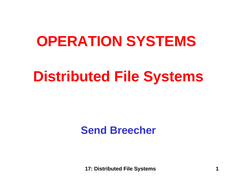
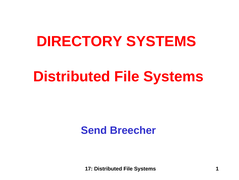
OPERATION: OPERATION -> DIRECTORY (79, 41)
